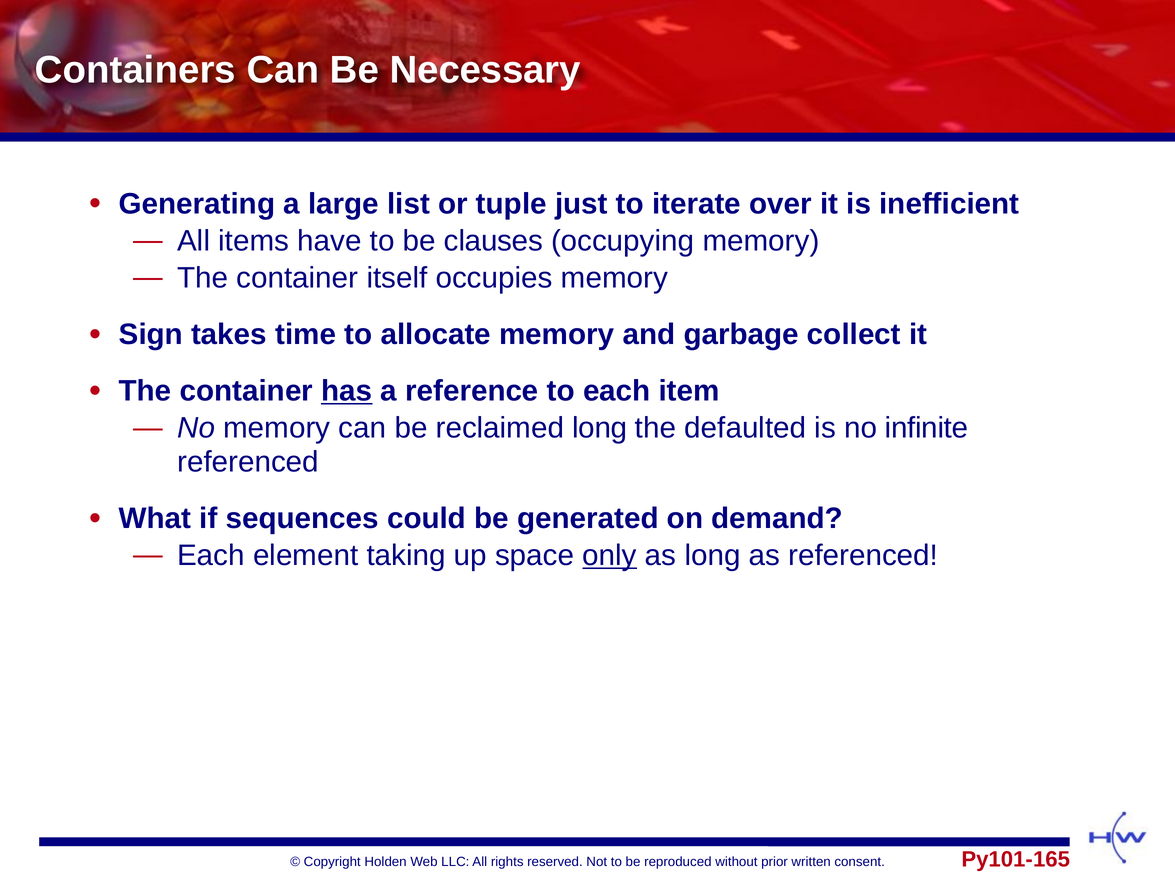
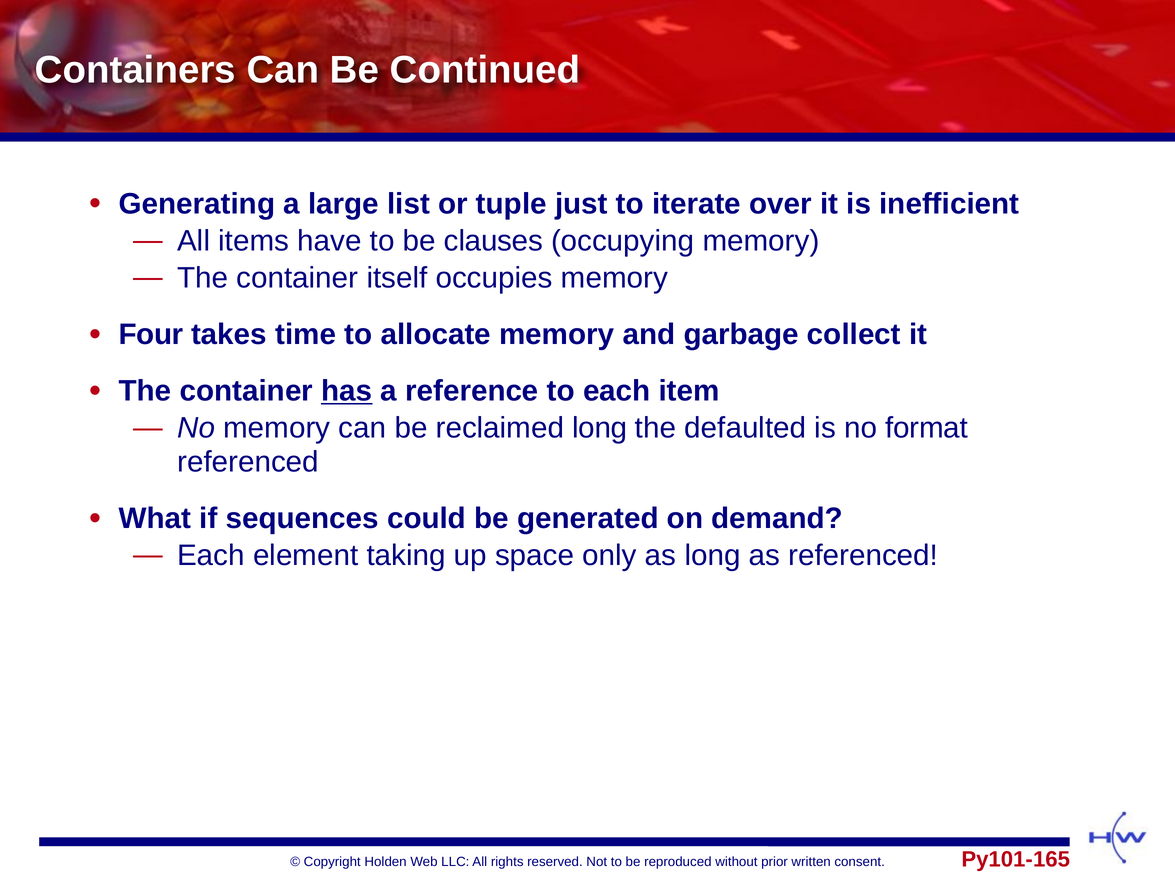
Necessary: Necessary -> Continued (485, 70)
Sign: Sign -> Four (151, 335)
infinite: infinite -> format (927, 428)
only underline: present -> none (610, 556)
